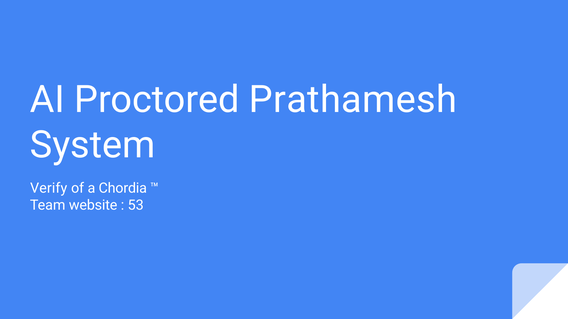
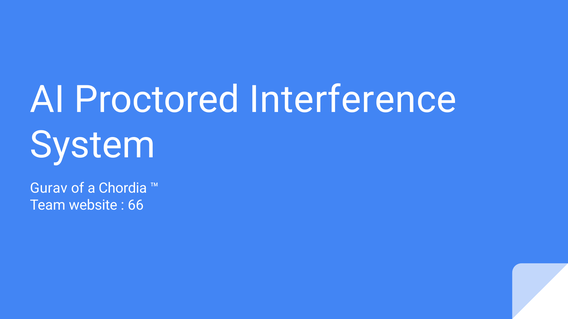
Prathamesh: Prathamesh -> Interference (353, 100)
Verify: Verify -> Gurav (49, 188)
53: 53 -> 66 (136, 205)
